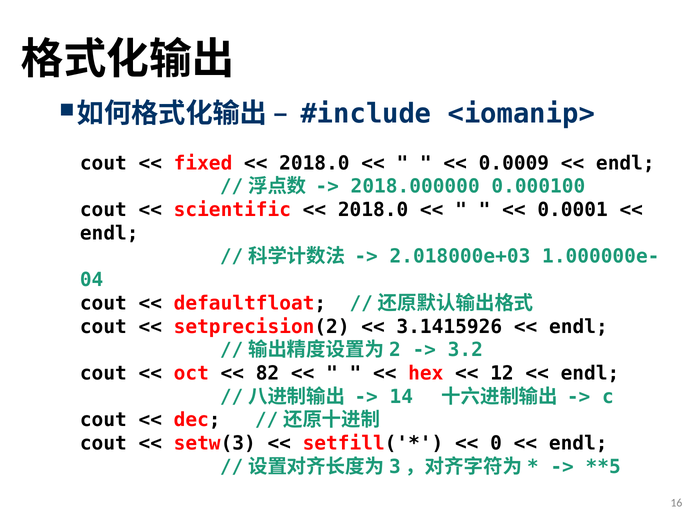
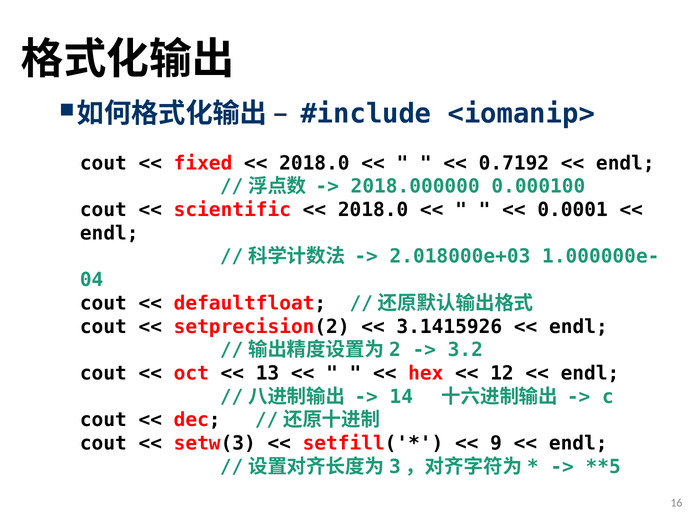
0.0009: 0.0009 -> 0.7192 (514, 163)
82: 82 -> 13 (267, 373)
0: 0 -> 9 (496, 443)
